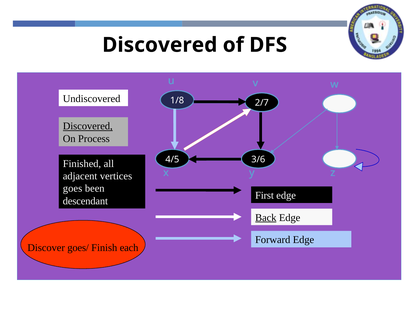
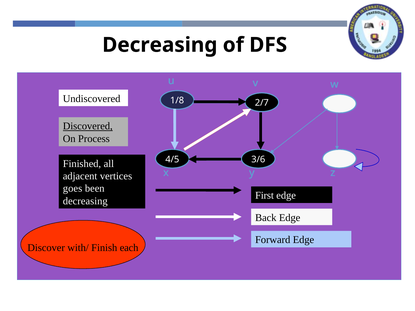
Discovered: Discovered -> Decreasing (160, 45)
descendant: descendant -> decreasing (85, 201)
Back underline: present -> none (266, 218)
goes/: goes/ -> with/ (78, 248)
